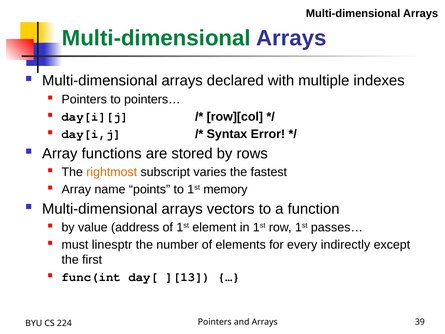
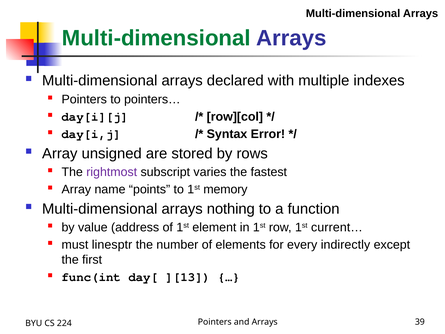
functions: functions -> unsigned (112, 153)
rightmost colour: orange -> purple (112, 172)
vectors: vectors -> nothing (231, 209)
passes…: passes… -> current… (337, 227)
